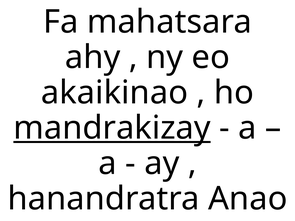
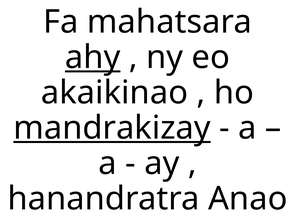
ahy underline: none -> present (93, 57)
